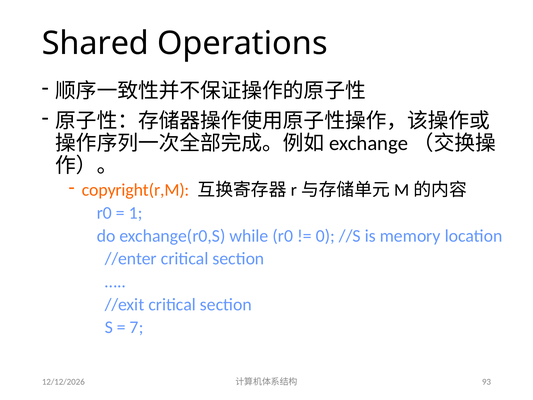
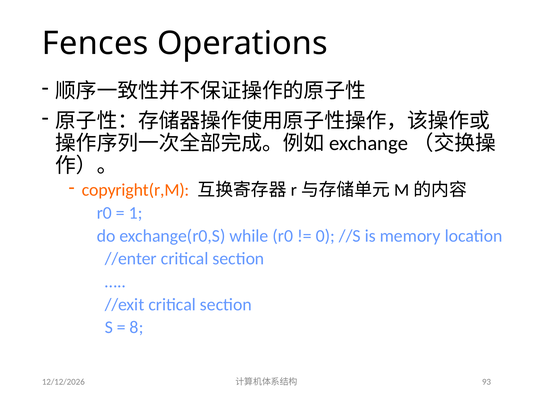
Shared: Shared -> Fences (95, 43)
7: 7 -> 8 (137, 327)
